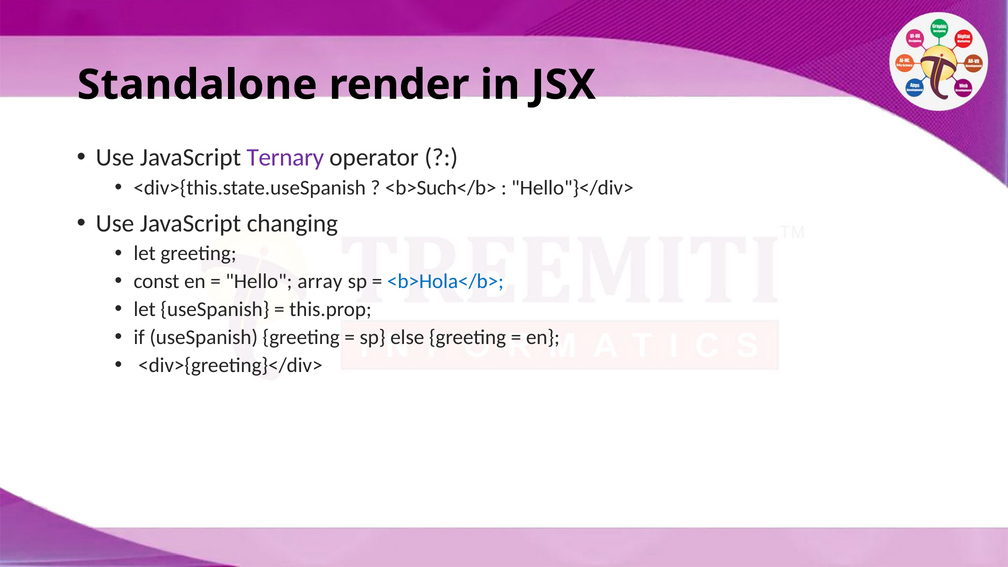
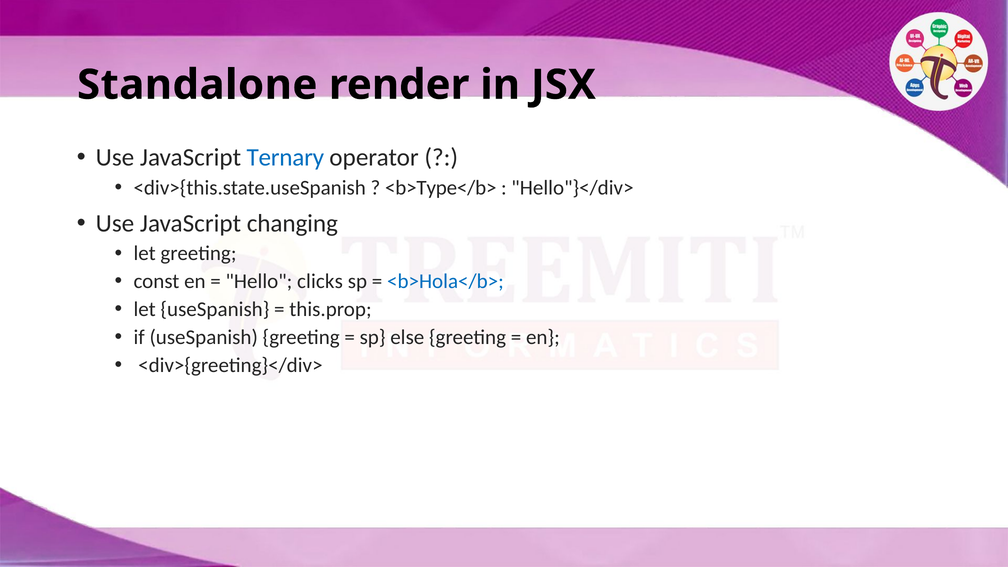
Ternary colour: purple -> blue (285, 158)
<b>Such</b>: <b>Such</b> -> <b>Type</b> (441, 188)
array: array -> clicks (320, 281)
